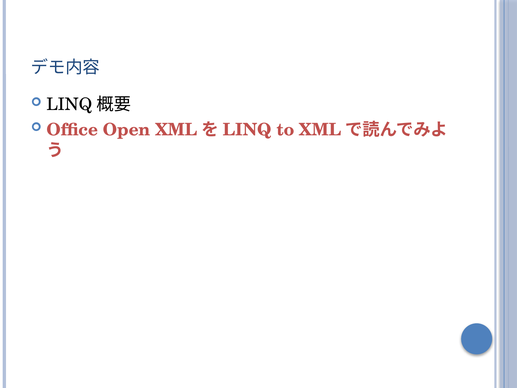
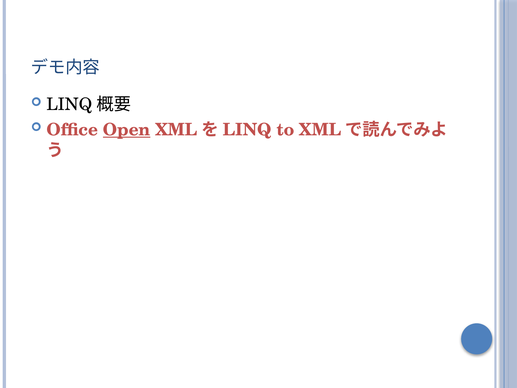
Open underline: none -> present (127, 130)
